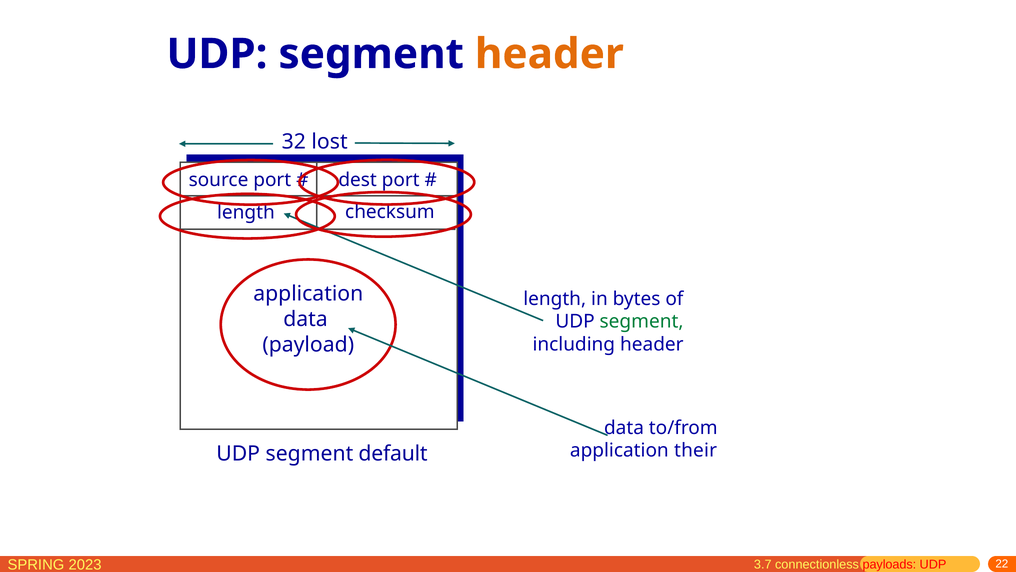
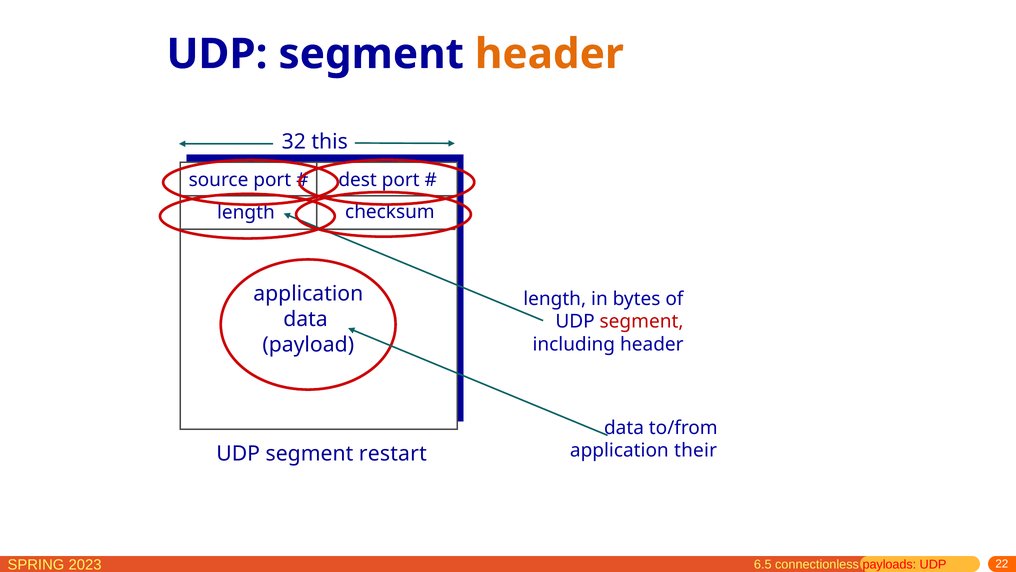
lost: lost -> this (330, 142)
segment colour: green -> red (642, 321)
default: default -> restart (393, 453)
3.7: 3.7 -> 6.5 (763, 564)
